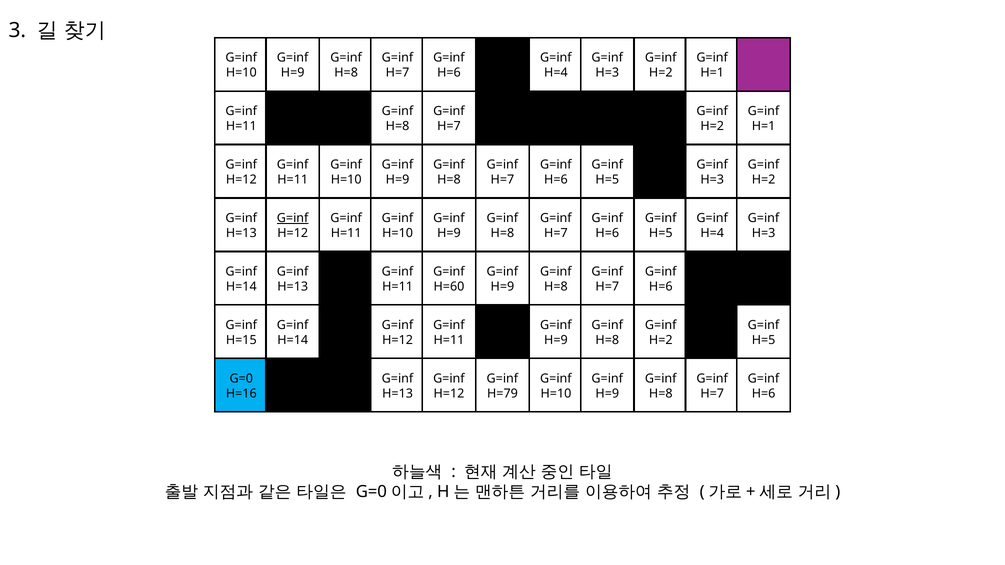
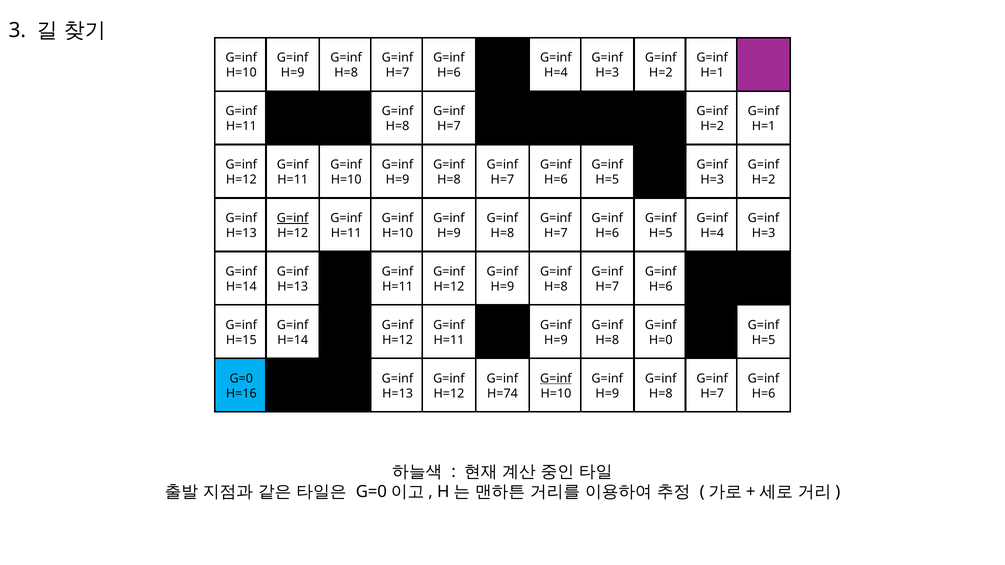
H=60: H=60 -> H=12 (449, 287)
H=2: H=2 -> H=0 (661, 340)
G=inf underline: none -> present (556, 379)
H=79: H=79 -> H=74 (502, 394)
